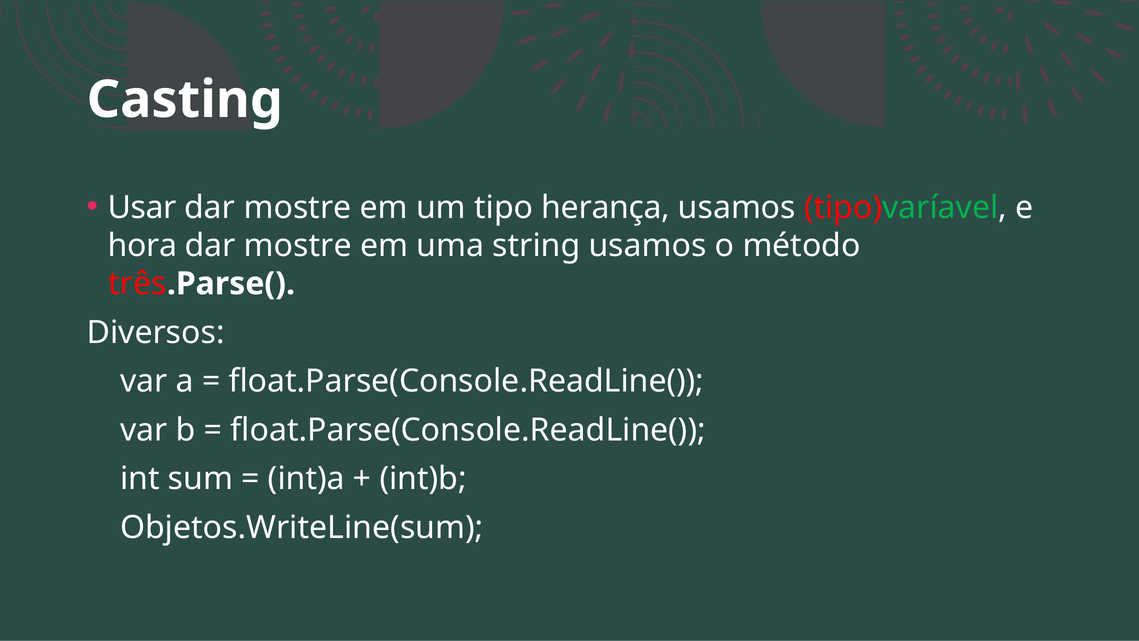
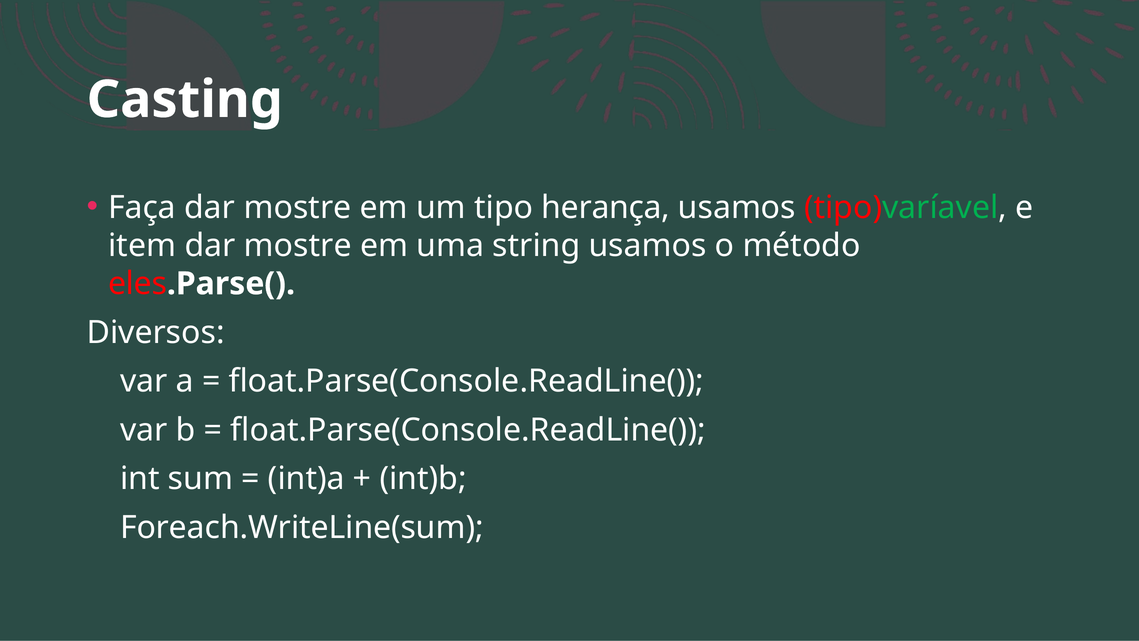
Usar: Usar -> Faça (142, 207)
hora: hora -> item (142, 245)
três: três -> eles (138, 284)
Objetos.WriteLine(sum: Objetos.WriteLine(sum -> Foreach.WriteLine(sum (302, 527)
